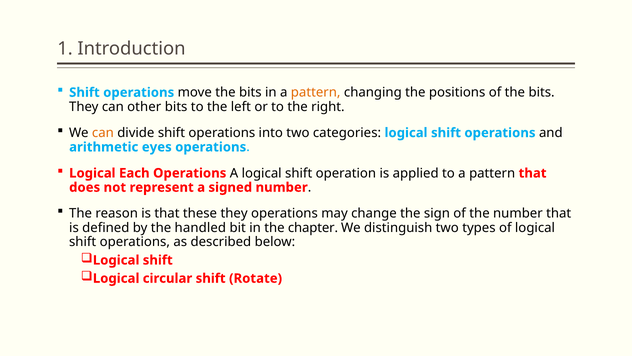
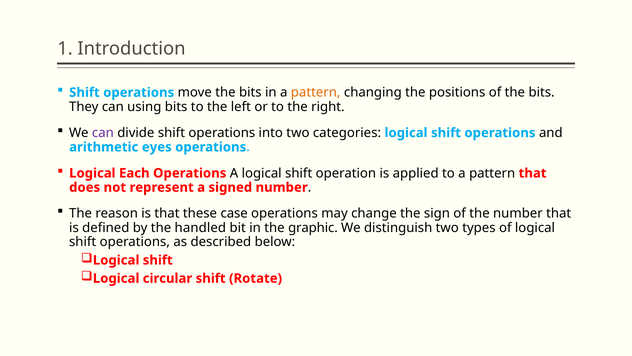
other: other -> using (144, 107)
can colour: orange -> purple (103, 133)
these they: they -> case (234, 213)
chapter: chapter -> graphic (313, 227)
